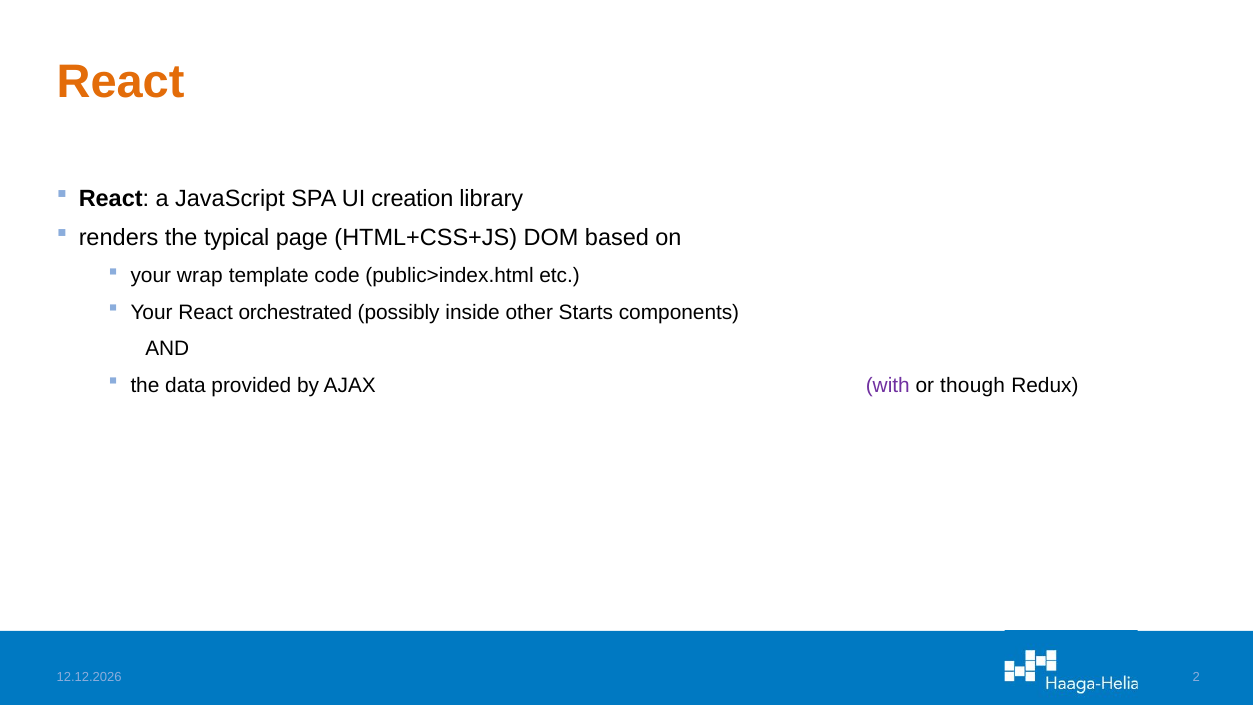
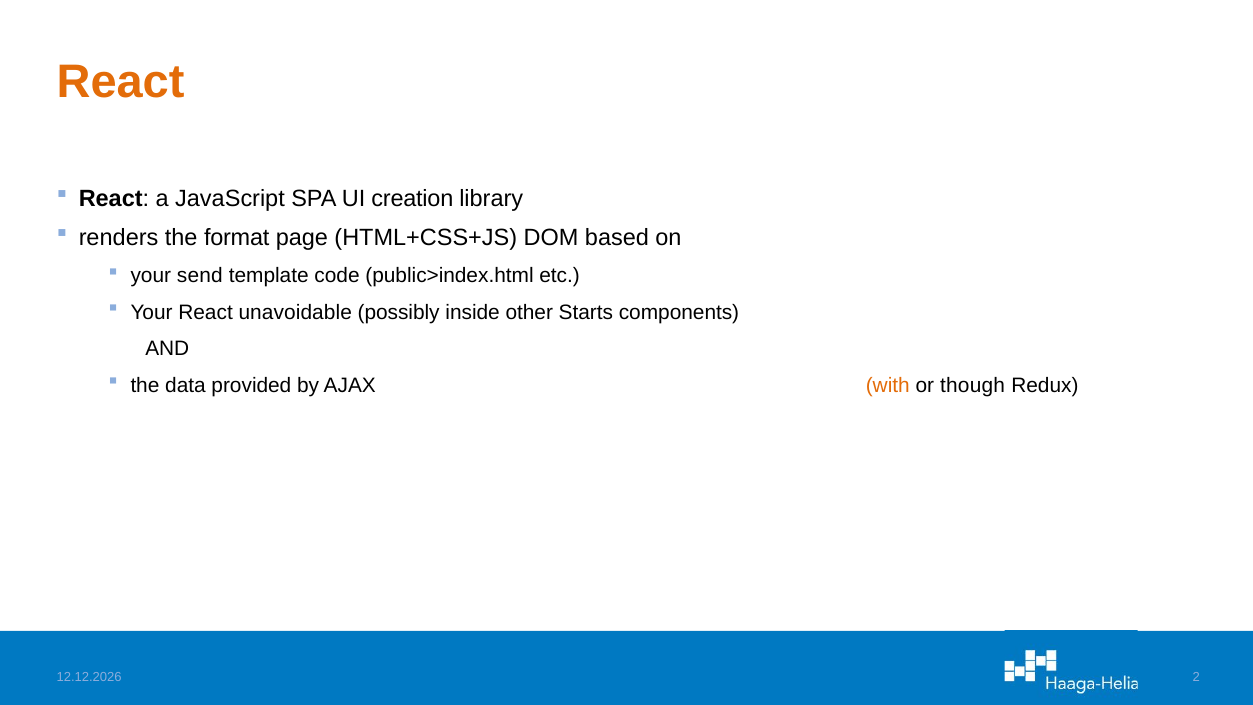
typical: typical -> format (237, 238)
wrap: wrap -> send (200, 276)
orchestrated: orchestrated -> unavoidable (295, 312)
with colour: purple -> orange (888, 385)
